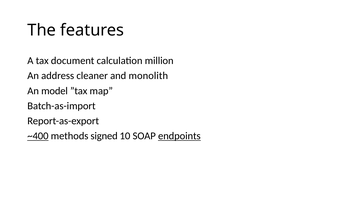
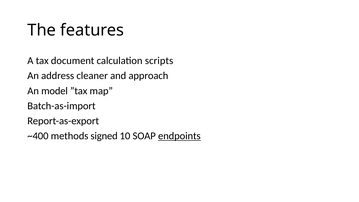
million: million -> scripts (159, 61)
monolith: monolith -> approach (148, 76)
~400 underline: present -> none (38, 136)
